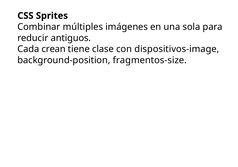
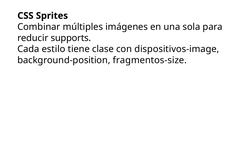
antiguos: antiguos -> supports (71, 38)
crean: crean -> estilo (54, 49)
